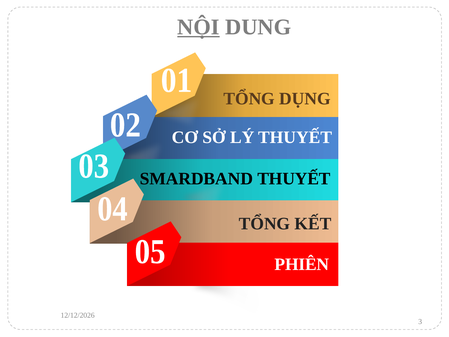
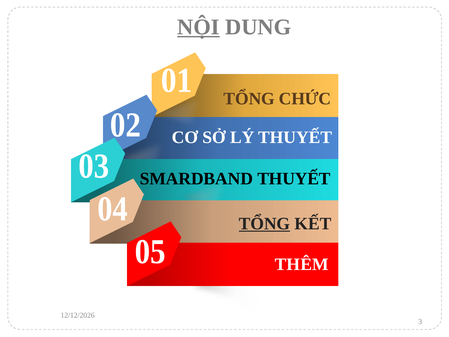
DỤNG: DỤNG -> CHỨC (305, 99)
TỔNG underline: none -> present (265, 224)
PHIÊN: PHIÊN -> THÊM (302, 264)
